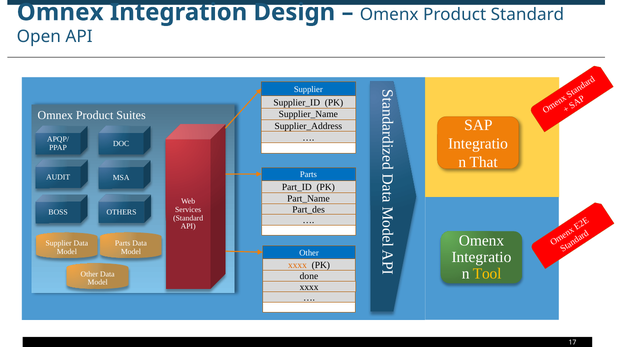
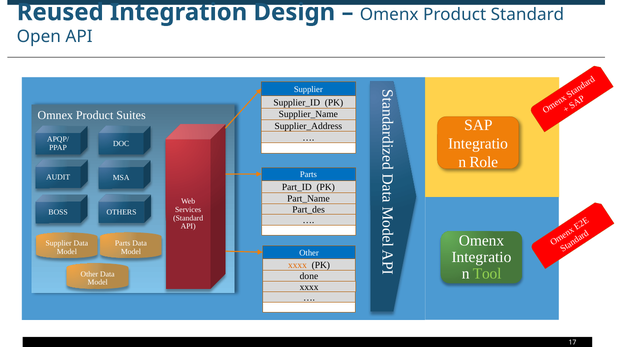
Omnex: Omnex -> Reused (60, 12)
That: That -> Role (484, 162)
Tool colour: yellow -> light green (487, 274)
